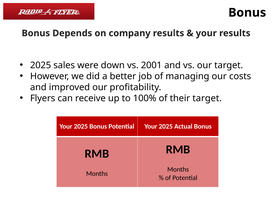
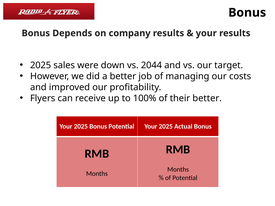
2001: 2001 -> 2044 (151, 65)
their target: target -> better (207, 98)
